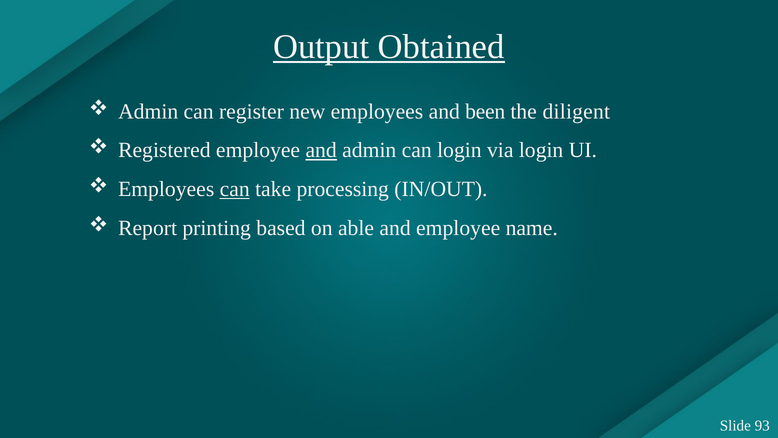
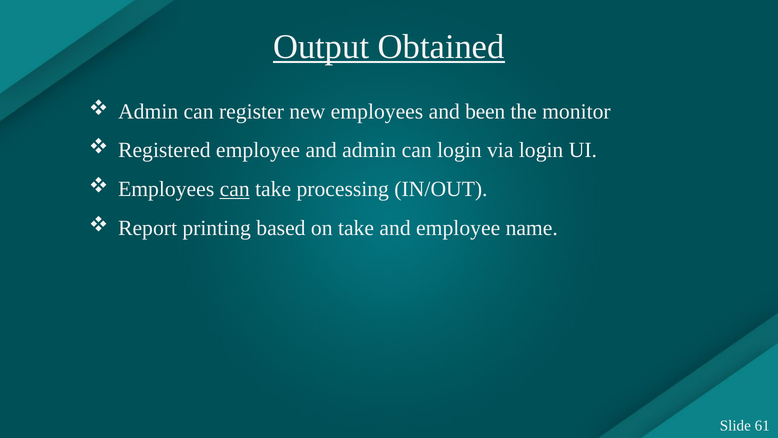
diligent: diligent -> monitor (576, 111)
and underline: present -> none (321, 150)
on able: able -> take (356, 228)
93: 93 -> 61 (762, 425)
